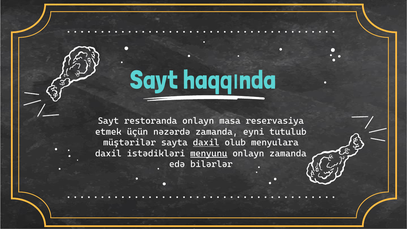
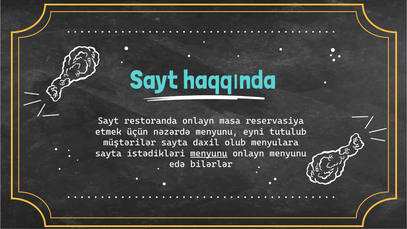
nəzərdə zamanda: zamanda -> menyunu (217, 132)
daxil underline: present -> none (206, 143)
daxil: daxil -> sayta (108, 153)
onlayn zamanda: zamanda -> menyunu (288, 153)
